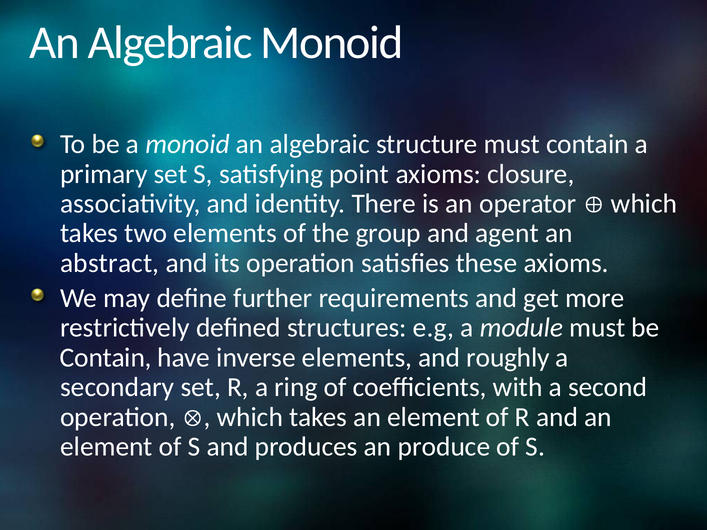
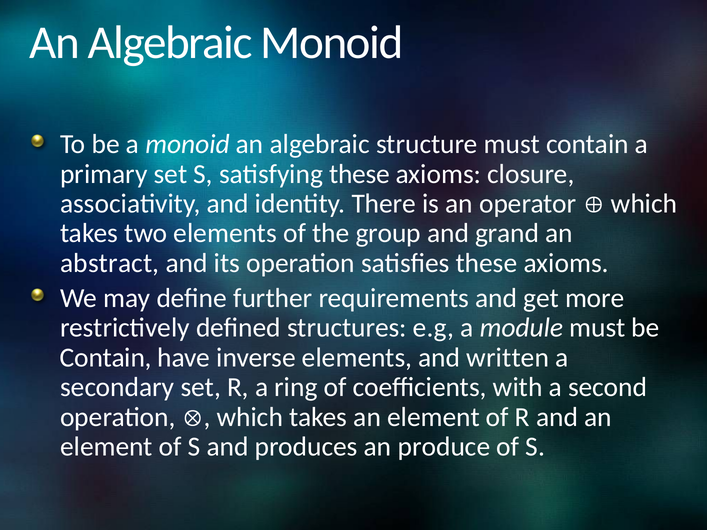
satisfying point: point -> these (359, 174)
agent: agent -> grand (507, 233)
roughly: roughly -> written (508, 358)
